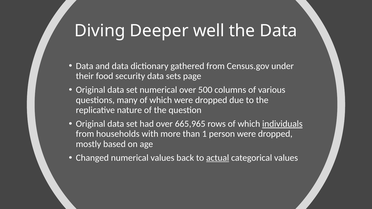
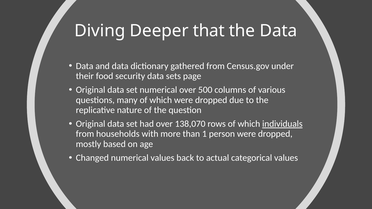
well: well -> that (209, 31)
665,965: 665,965 -> 138,070 (190, 124)
actual underline: present -> none (218, 158)
